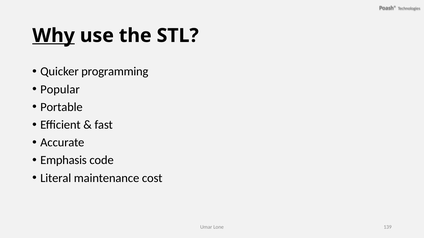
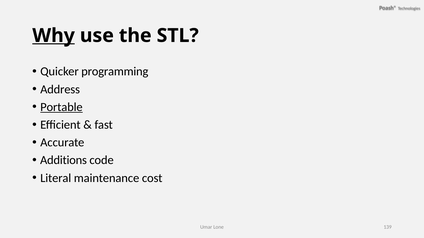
Popular: Popular -> Address (60, 89)
Portable underline: none -> present (61, 107)
Emphasis: Emphasis -> Additions (64, 161)
